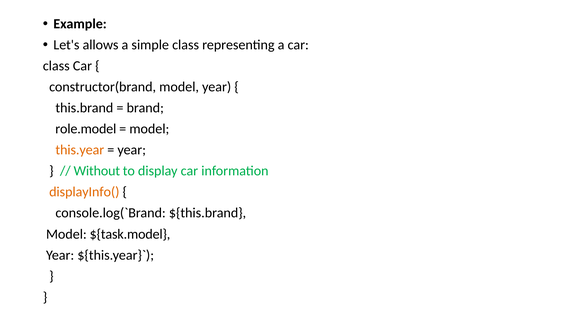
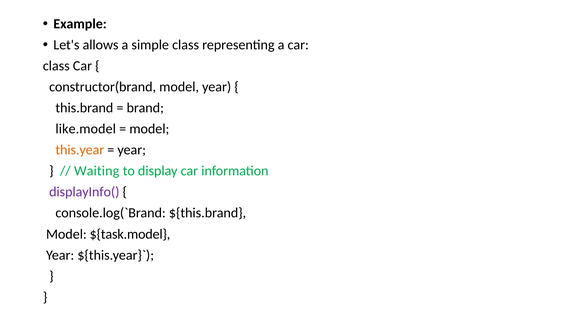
role.model: role.model -> like.model (86, 129)
Without: Without -> Waiting (97, 171)
displayInfo( colour: orange -> purple (84, 192)
